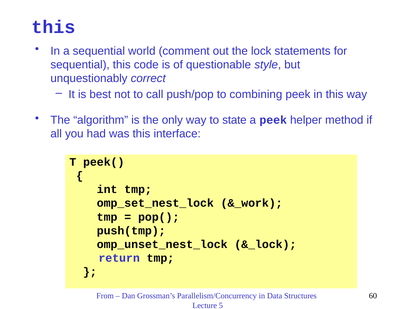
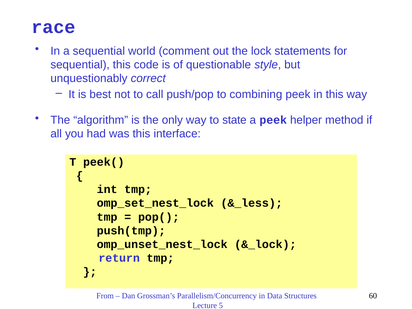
this: this -> race (54, 27)
&_work: &_work -> &_less (252, 203)
